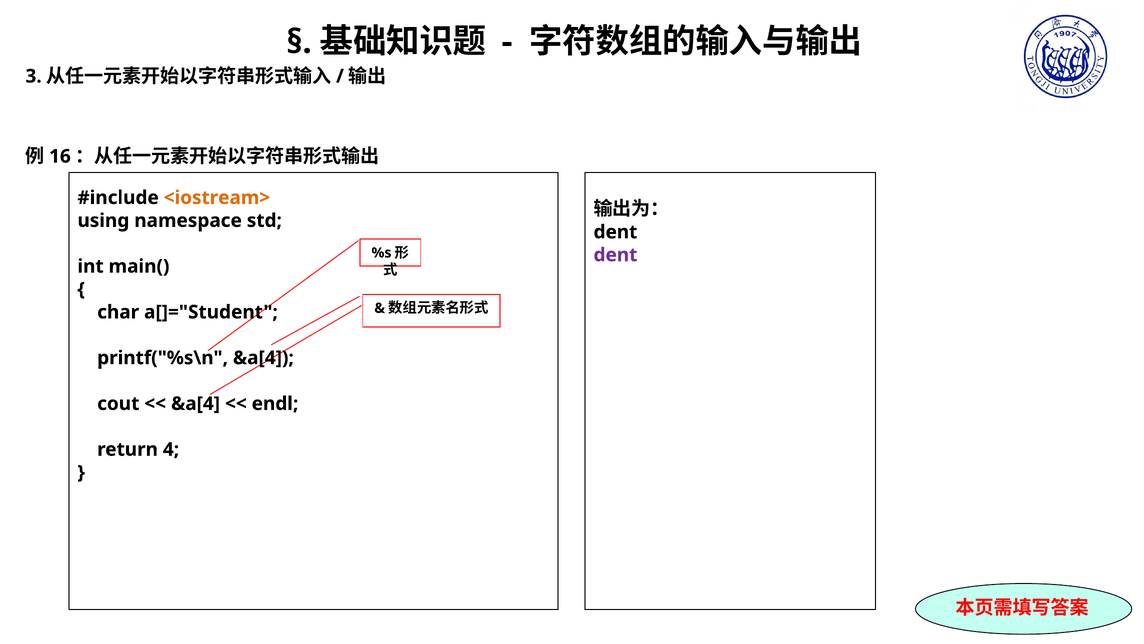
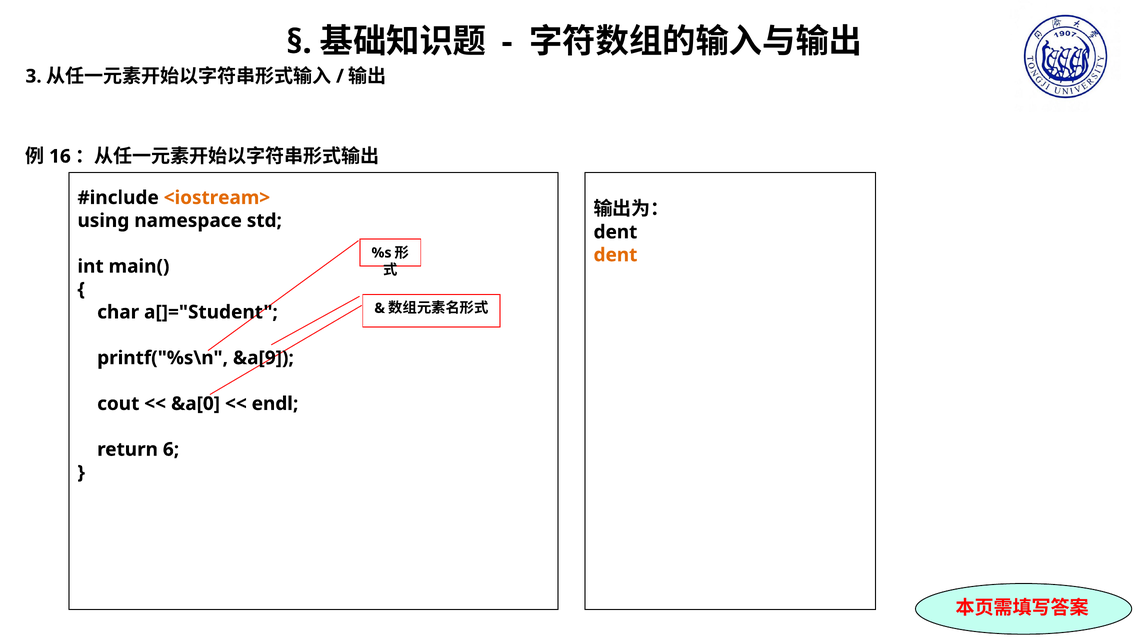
dent colour: purple -> orange (615, 255)
printf("%s\n &a[4: &a[4 -> &a[9 (263, 358)
&a[4: &a[4 -> &a[0 (196, 403)
4: 4 -> 6 (171, 449)
